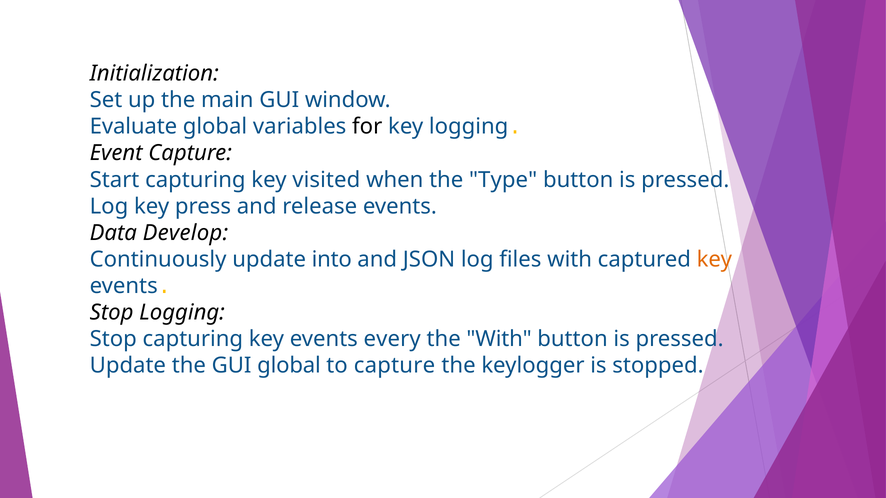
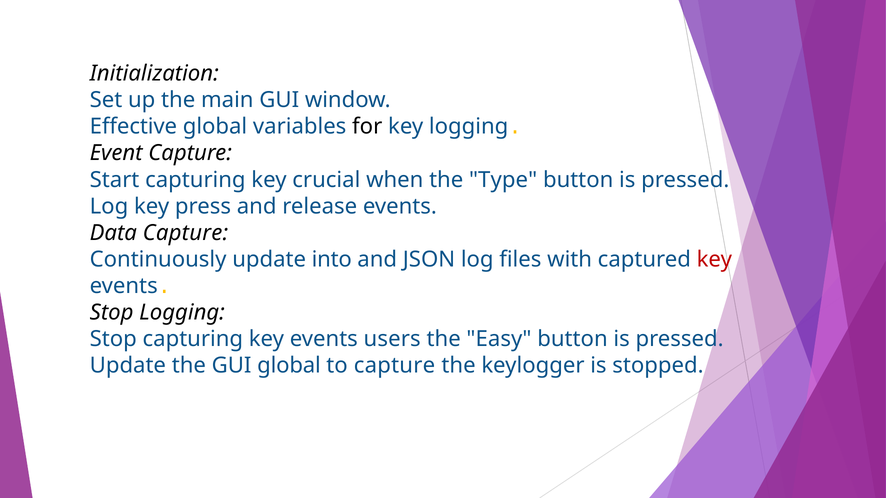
Evaluate: Evaluate -> Effective (133, 127)
visited: visited -> crucial (326, 180)
Data Develop: Develop -> Capture (185, 233)
key colour: orange -> red (714, 260)
every: every -> users (392, 339)
the With: With -> Easy (499, 339)
